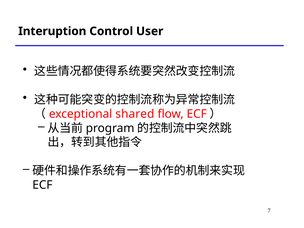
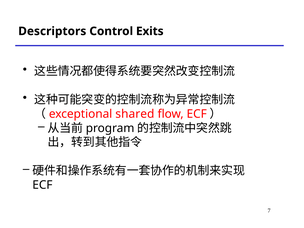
Interuption: Interuption -> Descriptors (52, 31)
User: User -> Exits (150, 31)
